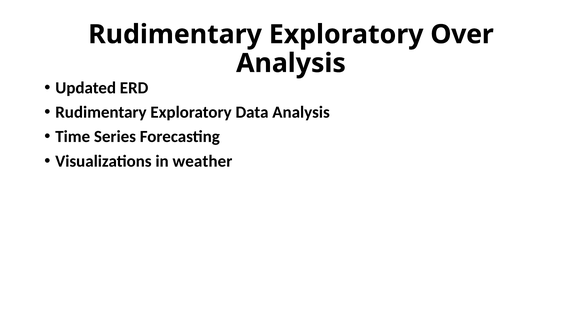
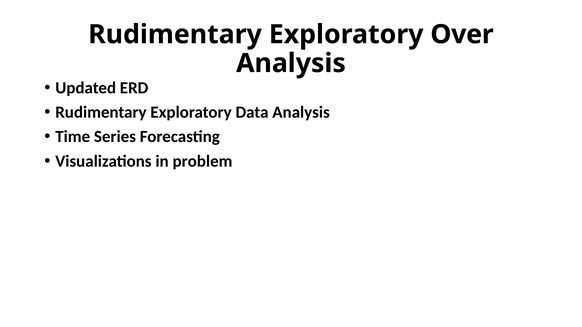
weather: weather -> problem (202, 161)
